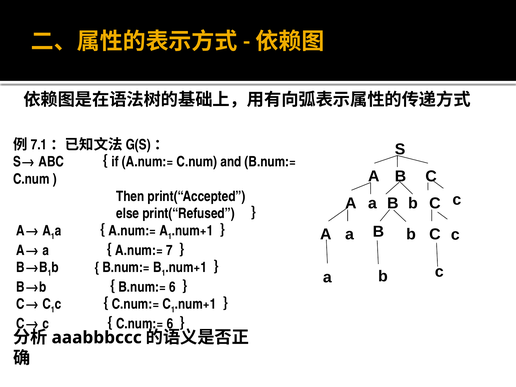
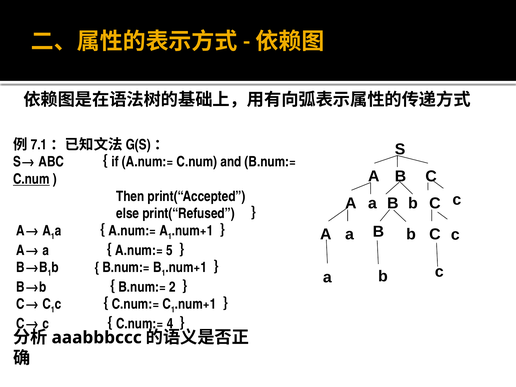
C.num underline: none -> present (31, 179)
7: 7 -> 5 (169, 250)
｛B.num:= 6: 6 -> 2 (172, 287)
｛C.num:= 6: 6 -> 4 (170, 324)
